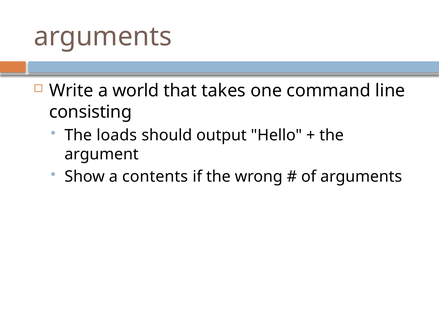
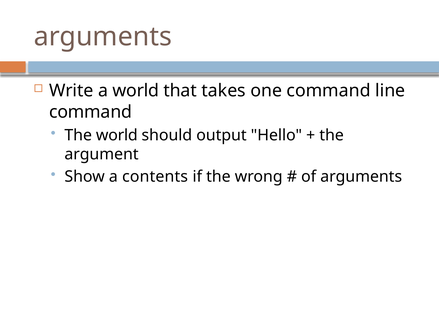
consisting: consisting -> command (91, 112)
The loads: loads -> world (117, 135)
